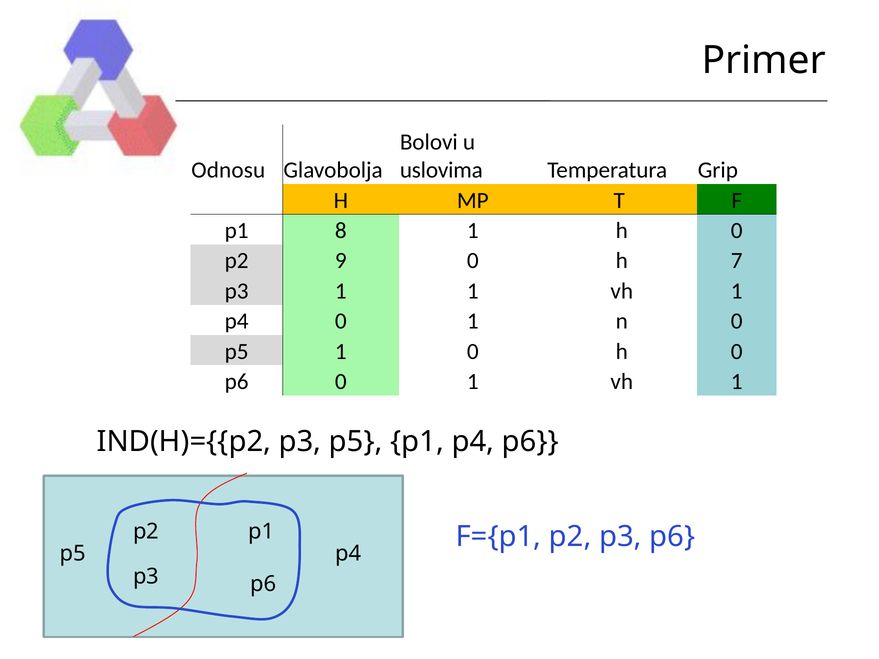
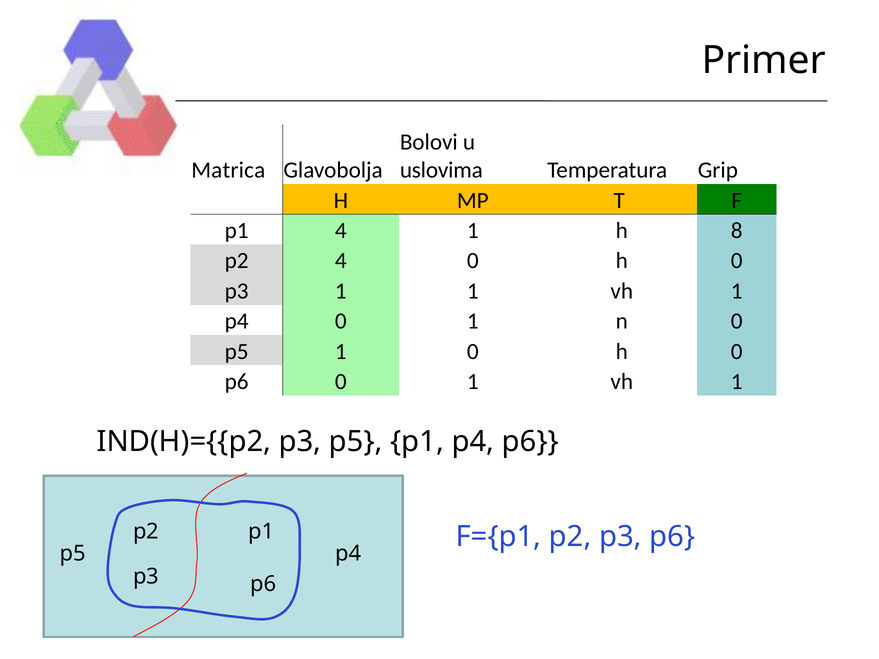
Odnosu: Odnosu -> Matrica (228, 170)
p1 8: 8 -> 4 (341, 231)
1 h 0: 0 -> 8 (737, 231)
p2 9: 9 -> 4 (341, 261)
7: 7 -> 0 (737, 261)
